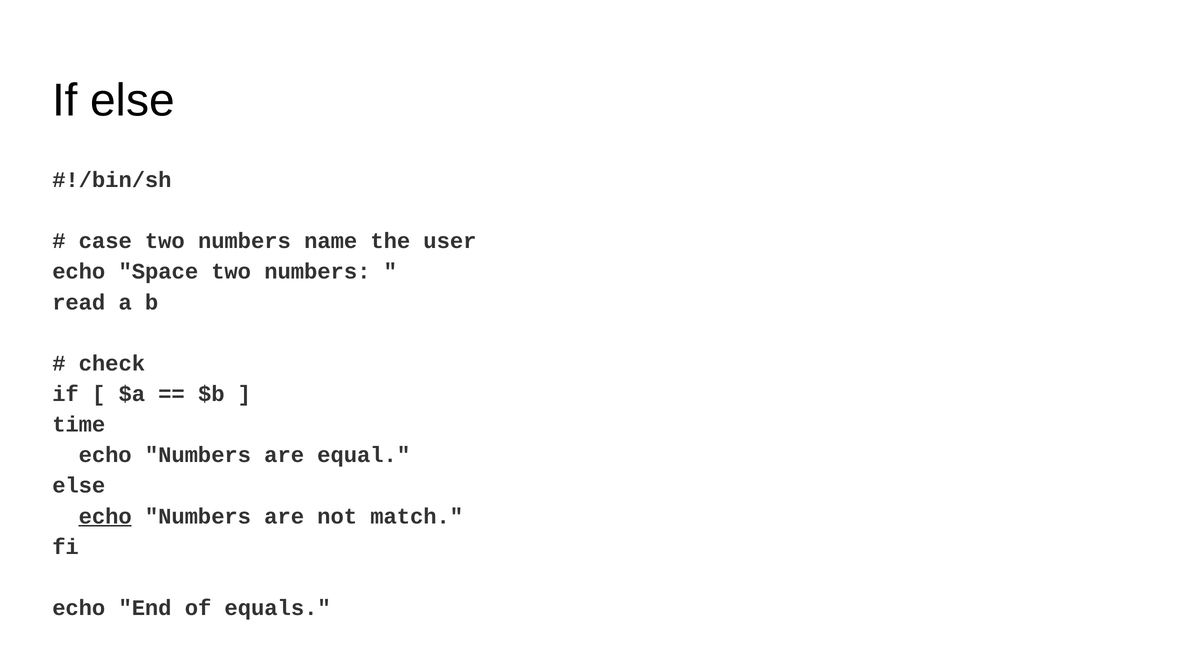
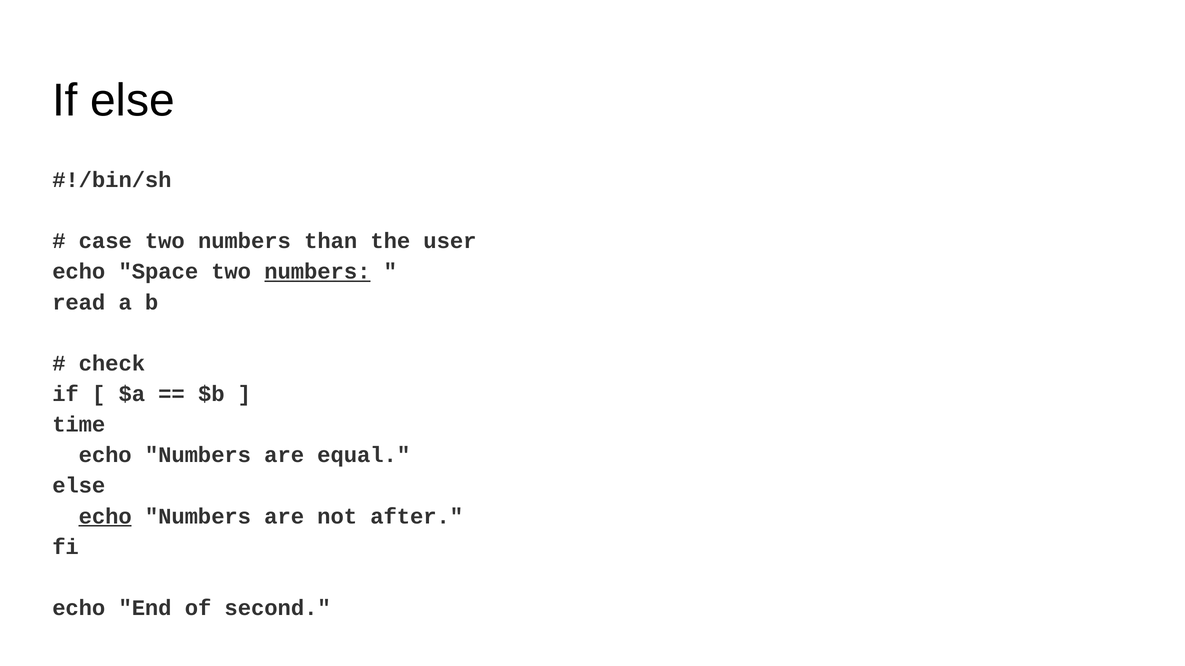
name: name -> than (331, 241)
numbers underline: none -> present (317, 272)
match: match -> after (417, 517)
equals: equals -> second (278, 608)
